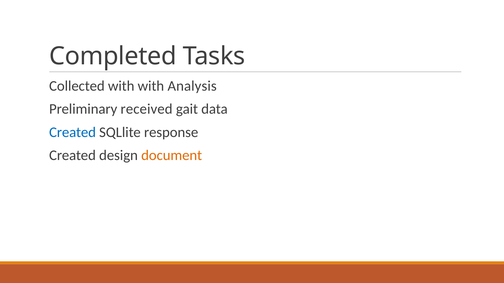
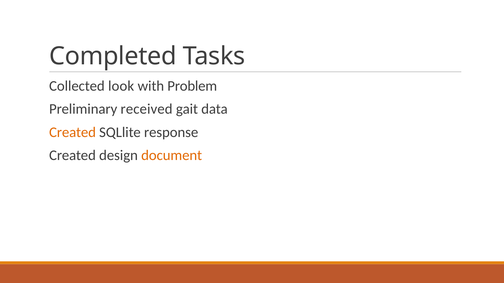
Collected with: with -> look (121, 86)
Analysis: Analysis -> Problem (192, 86)
Created colour: blue -> orange (73, 133)
